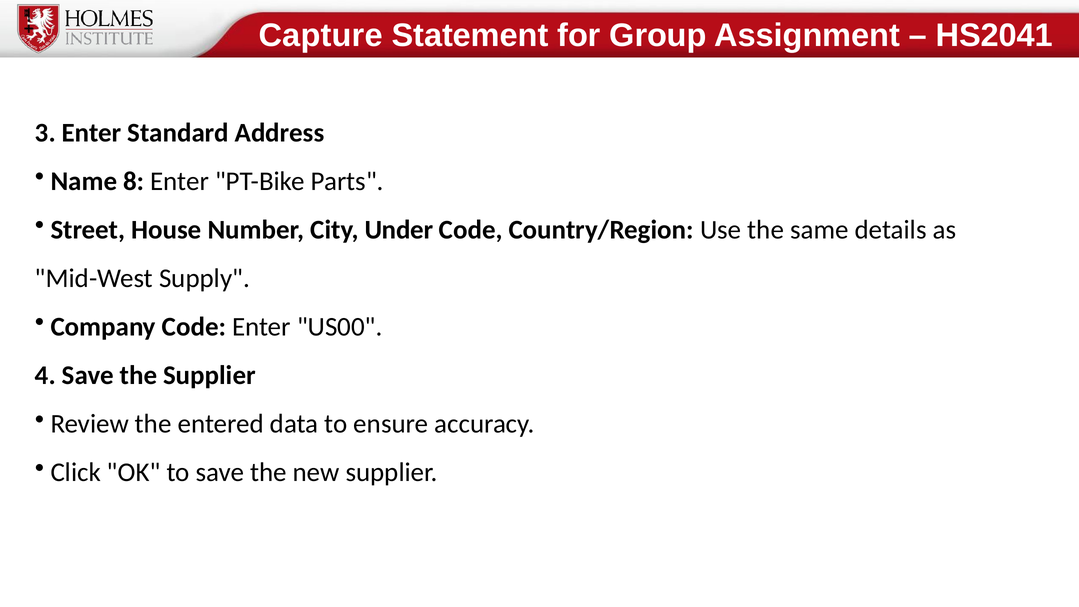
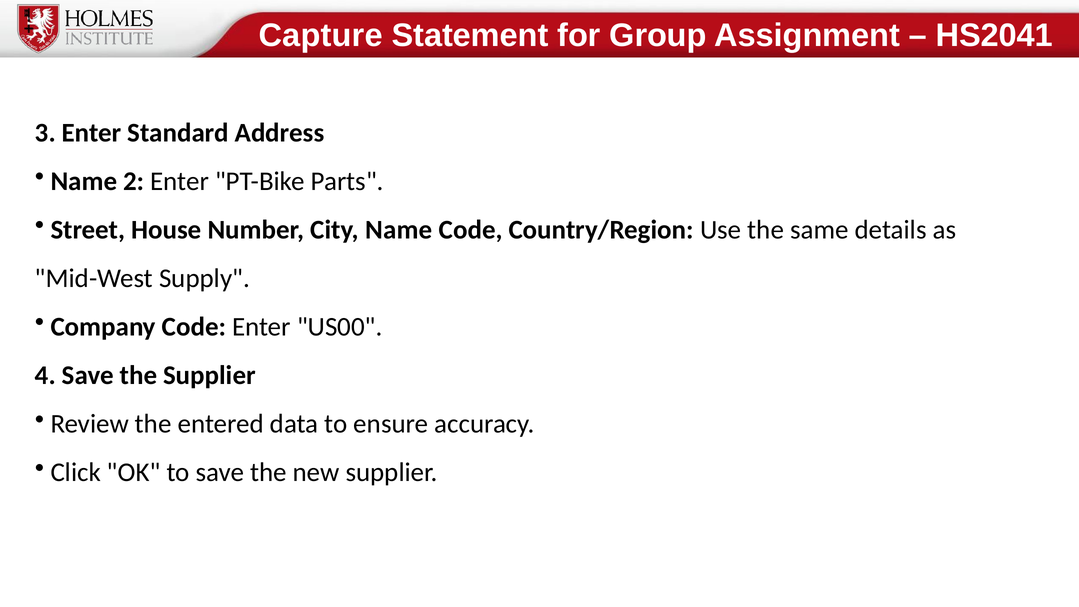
8: 8 -> 2 (134, 181)
City Under: Under -> Name (399, 230)
